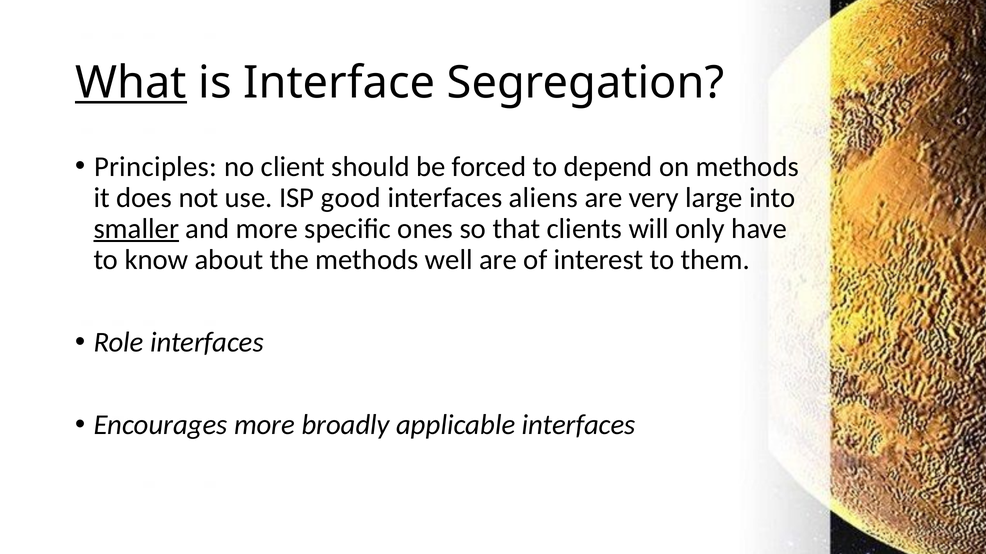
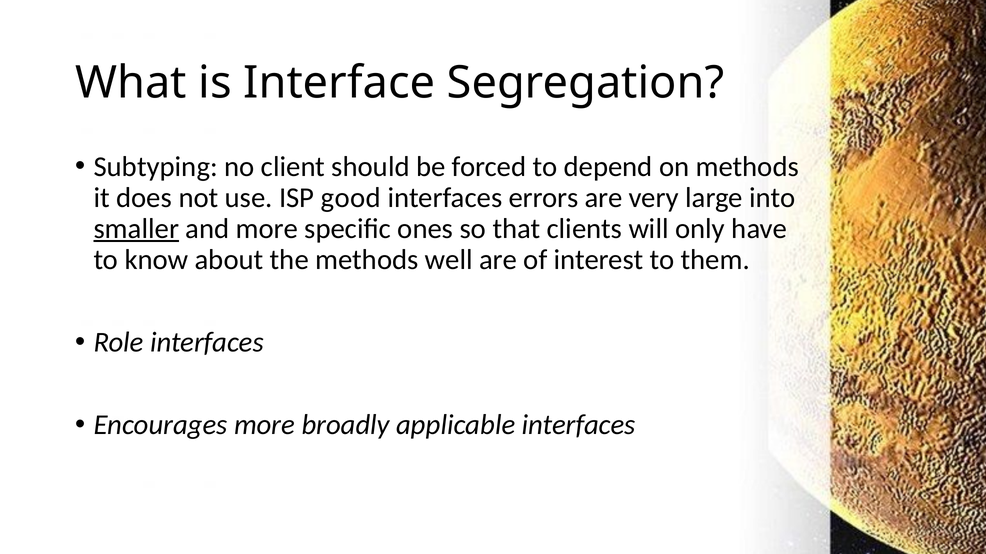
What underline: present -> none (131, 83)
Principles: Principles -> Subtyping (156, 167)
aliens: aliens -> errors (544, 198)
